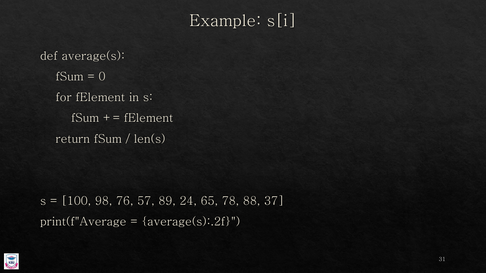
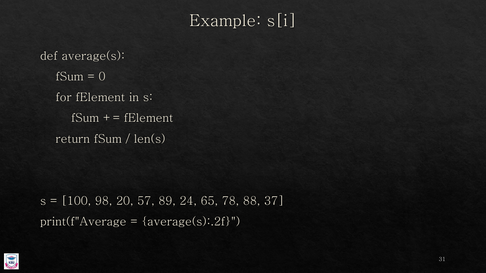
76: 76 -> 20 (125, 201)
